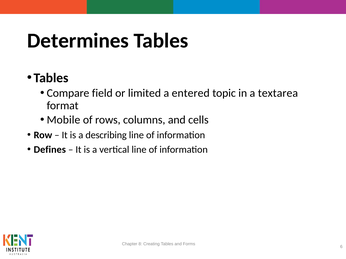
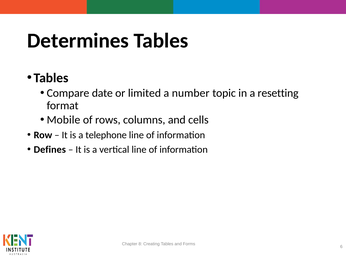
field: field -> date (102, 93)
entered: entered -> number (191, 93)
textarea: textarea -> resetting (278, 93)
describing: describing -> telephone (106, 135)
